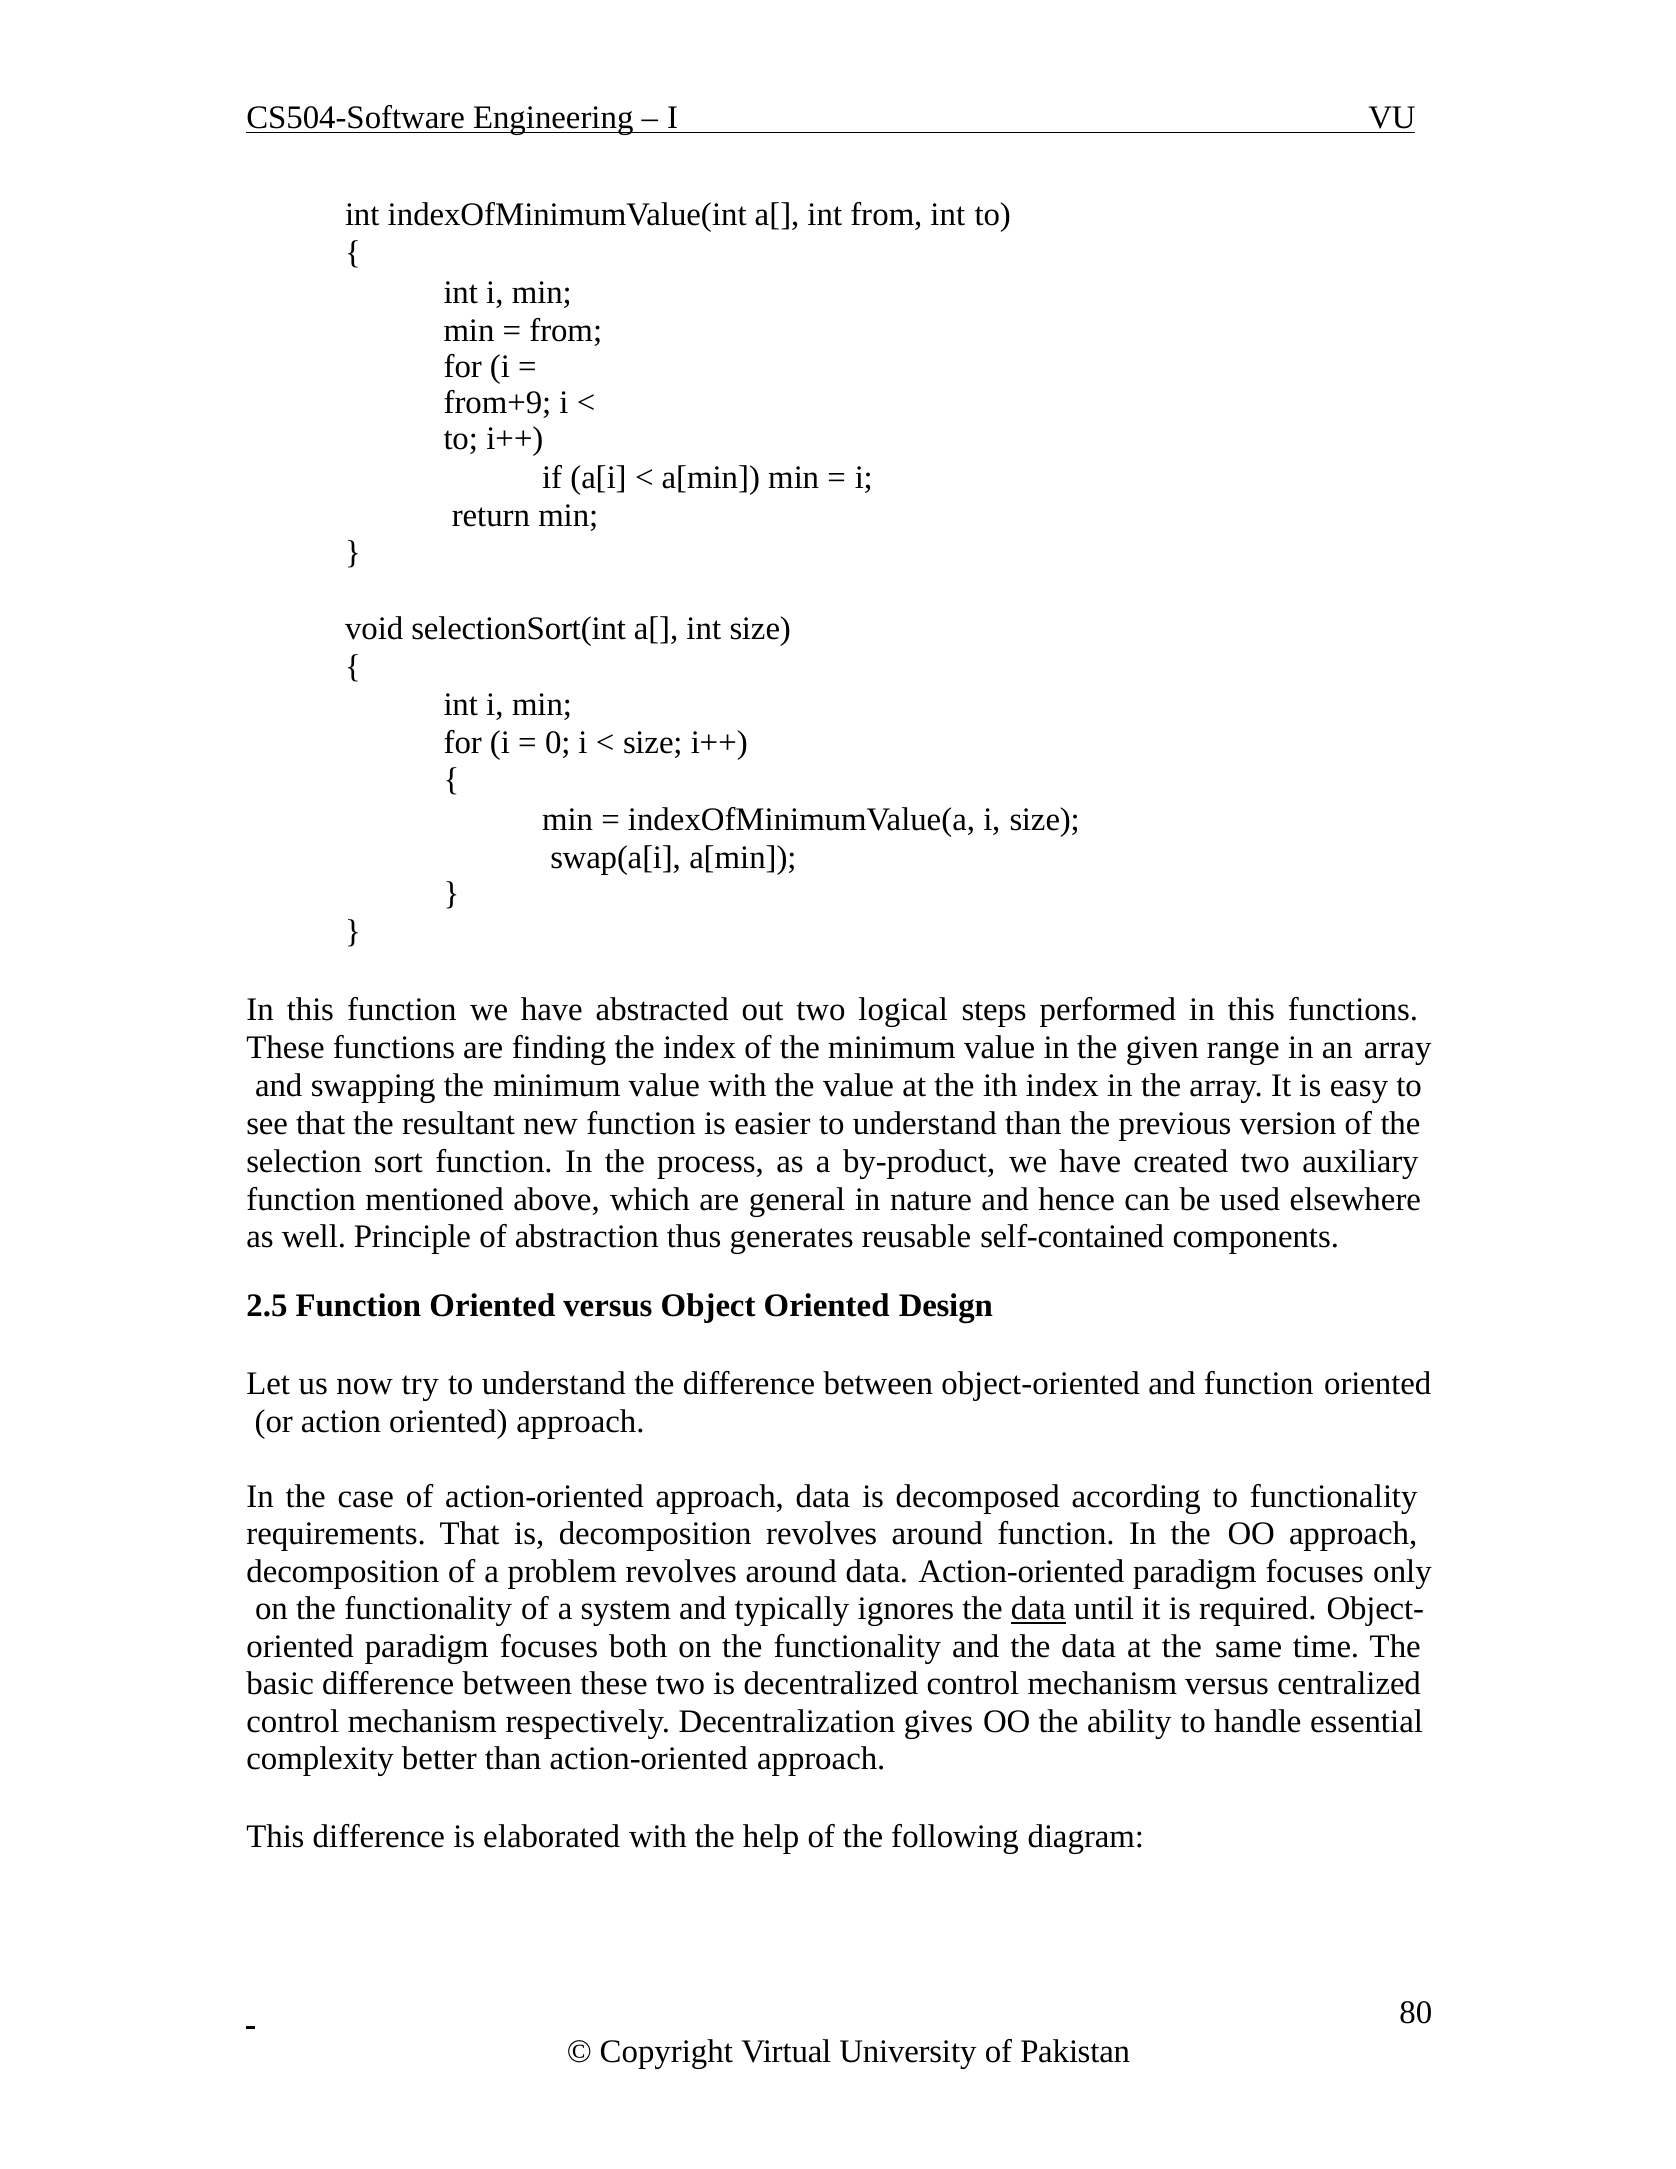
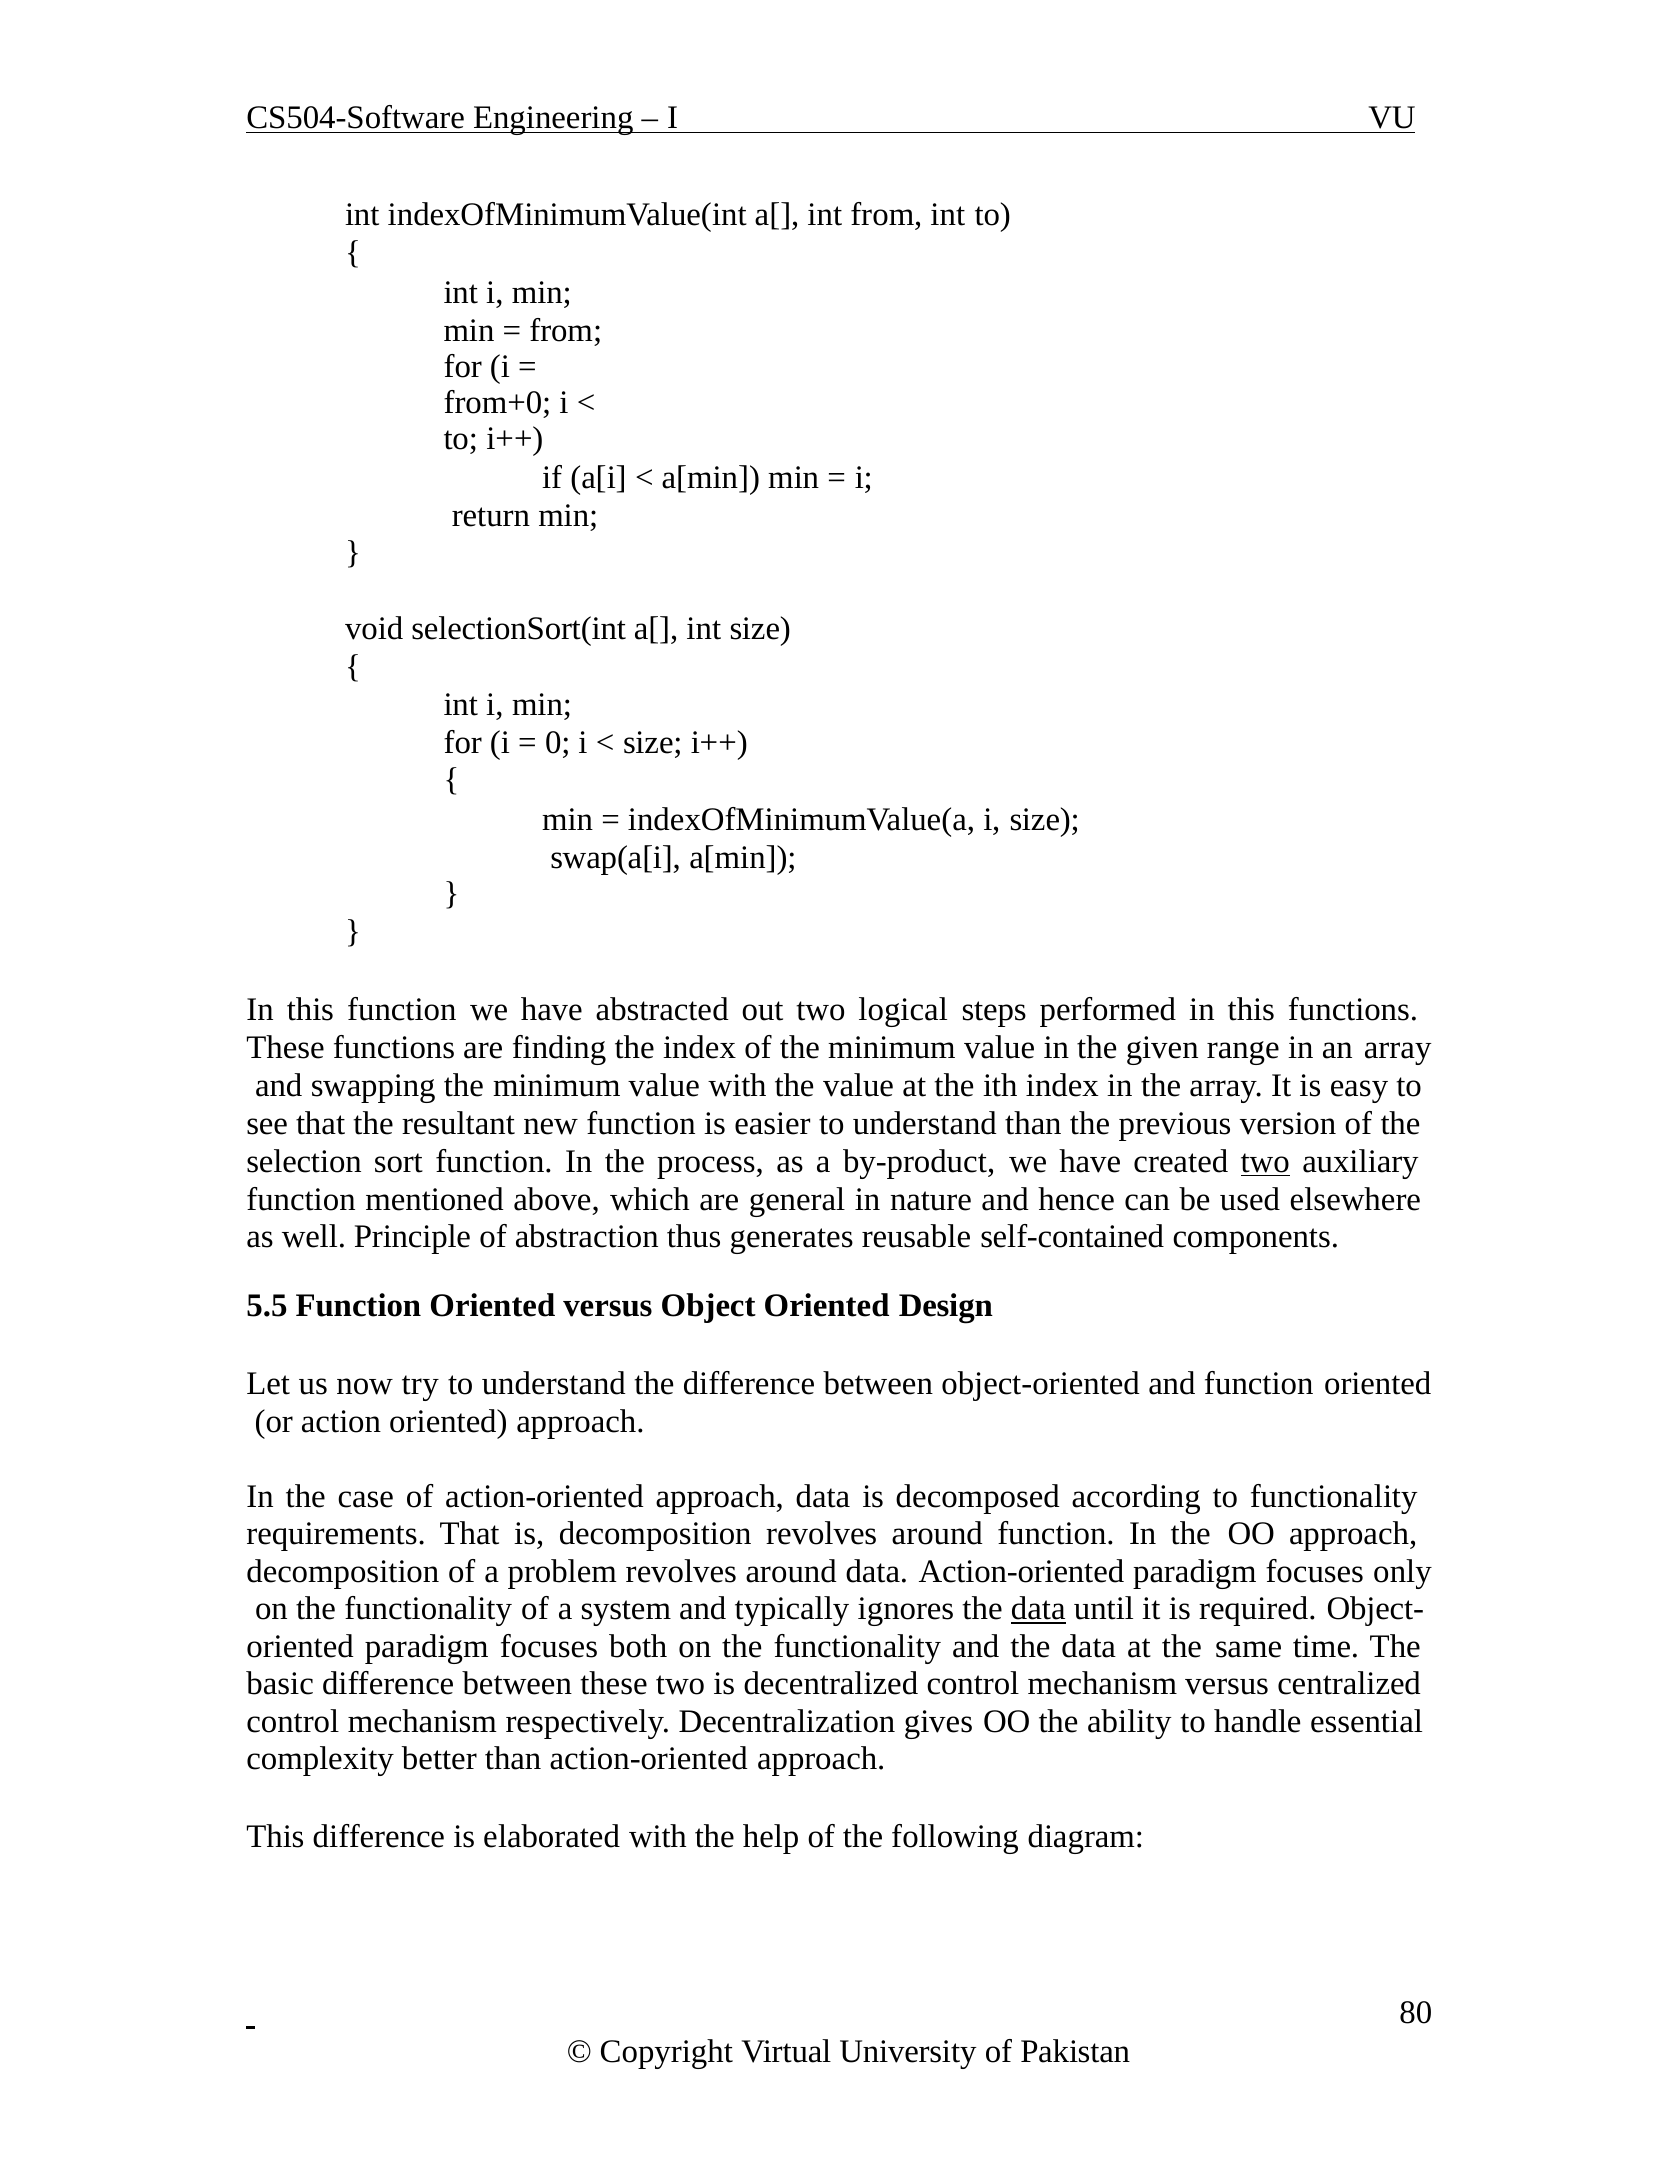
from+9: from+9 -> from+0 (497, 402)
two underline: none -> present (1265, 1161)
2.5: 2.5 -> 5.5 (267, 1306)
